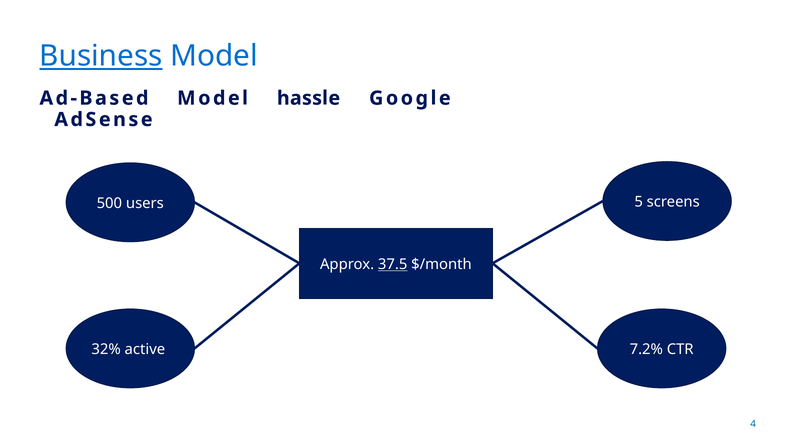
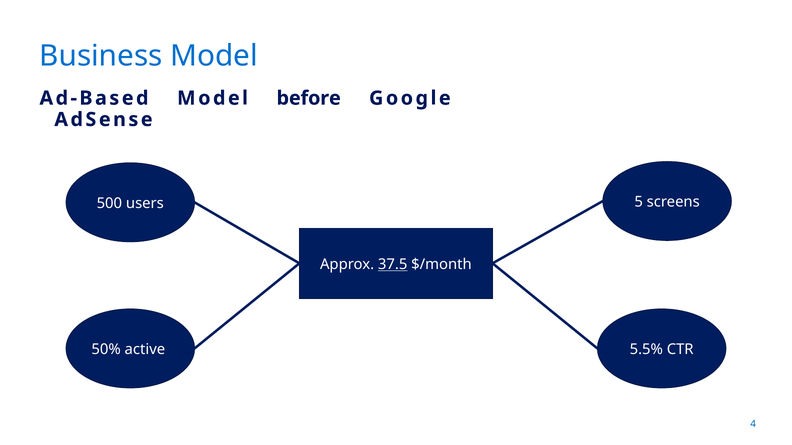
Business underline: present -> none (101, 56)
hassle: hassle -> before (309, 98)
32%: 32% -> 50% (106, 350)
7.2%: 7.2% -> 5.5% (646, 350)
